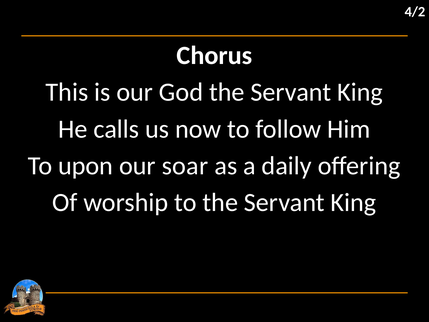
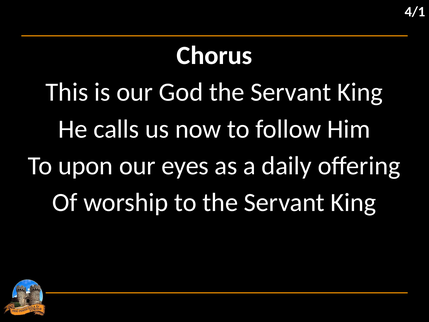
4/2: 4/2 -> 4/1 (415, 12)
soar: soar -> eyes (185, 166)
